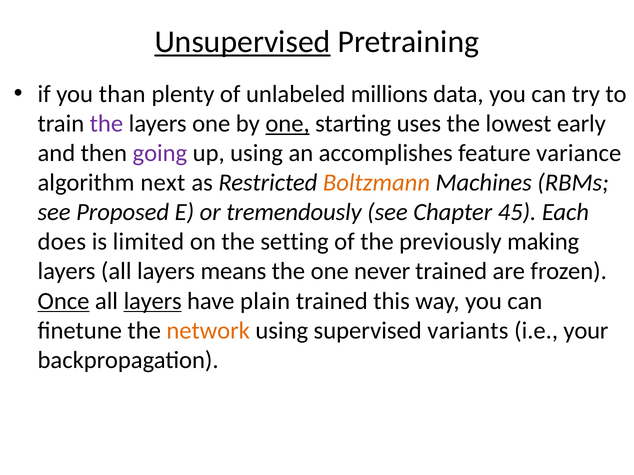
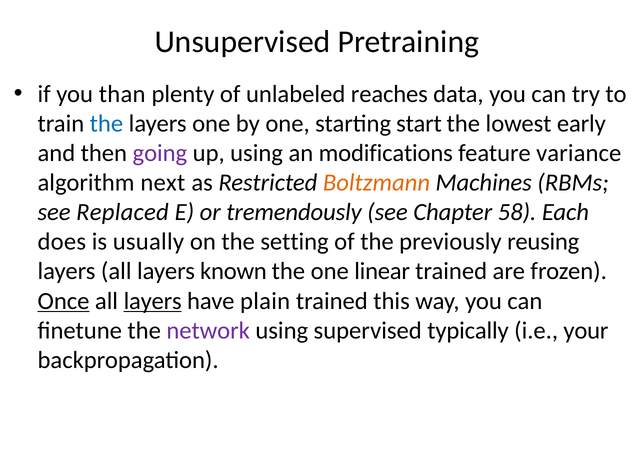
Unsupervised underline: present -> none (243, 42)
millions: millions -> reaches (389, 94)
the colour: purple -> blue (106, 124)
one underline: present -> none (288, 124)
uses: uses -> start (419, 124)
accomplishes: accomplishes -> modifications (386, 153)
Proposed: Proposed -> Replaced (123, 212)
45: 45 -> 58 (517, 212)
limited: limited -> usually (148, 242)
making: making -> reusing (543, 242)
means: means -> known (233, 272)
never: never -> linear (382, 272)
network colour: orange -> purple (208, 331)
variants: variants -> typically (468, 331)
